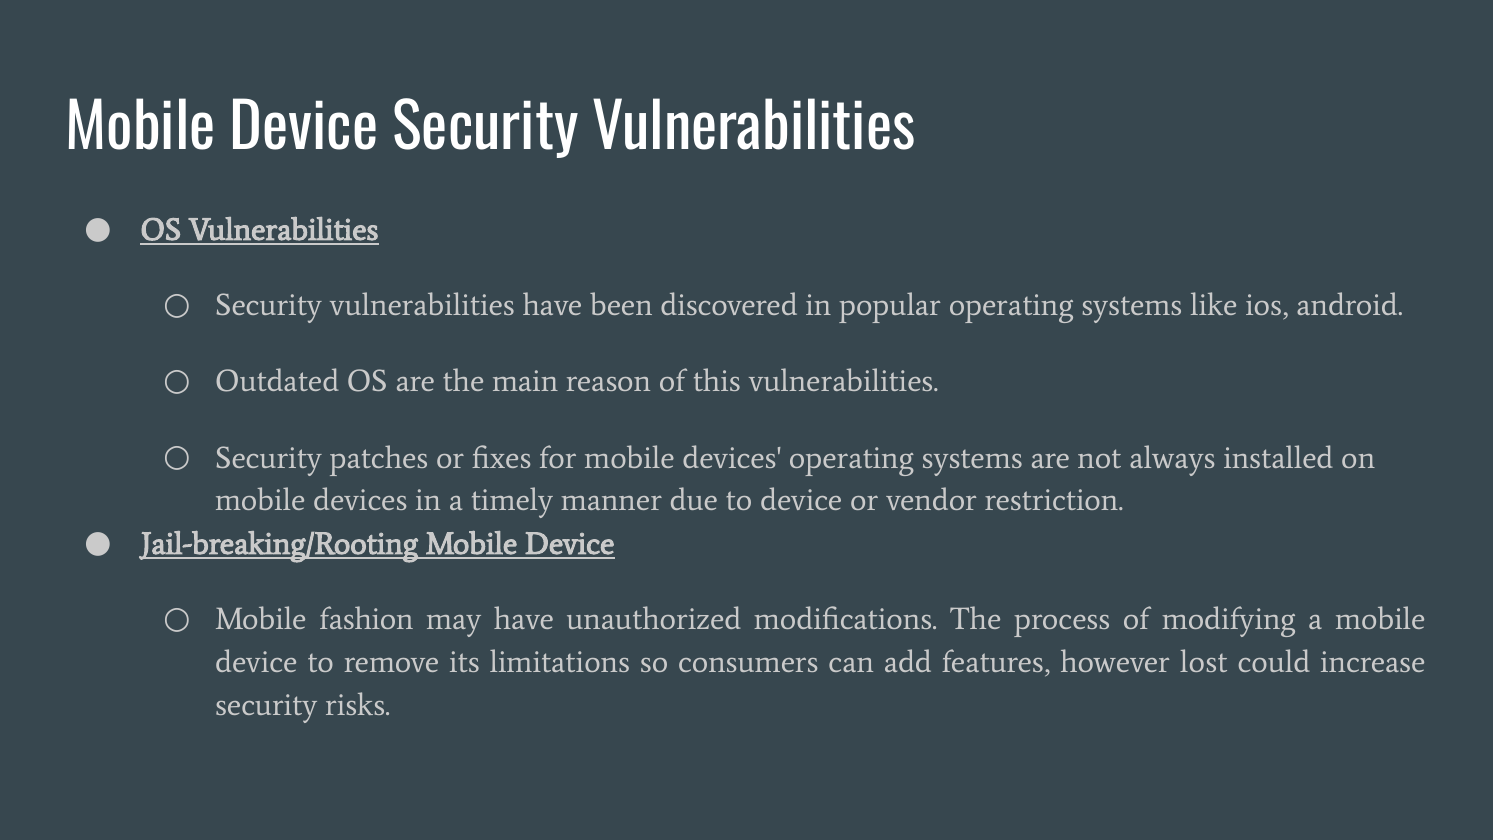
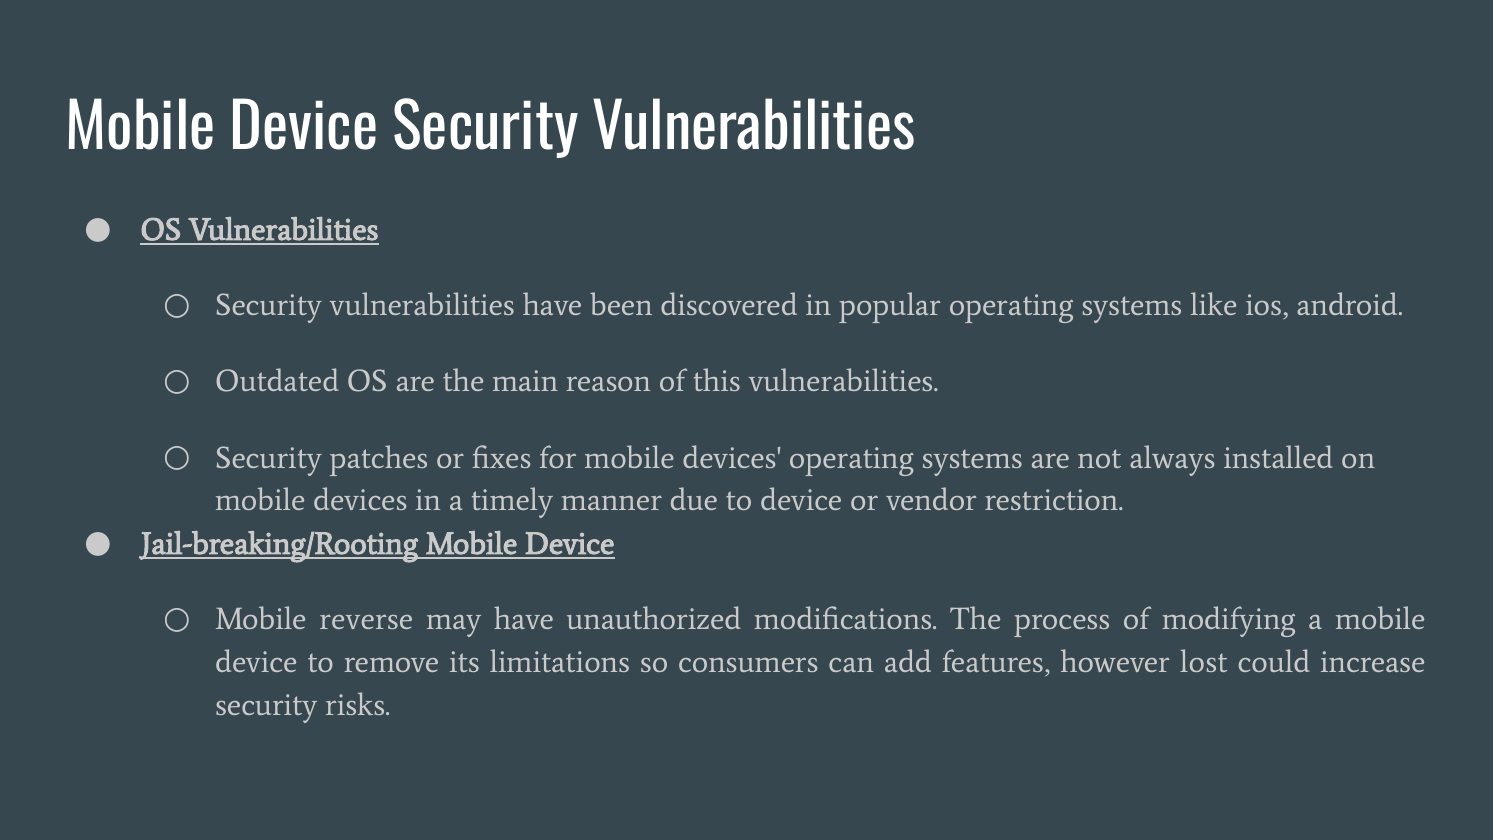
fashion: fashion -> reverse (366, 620)
